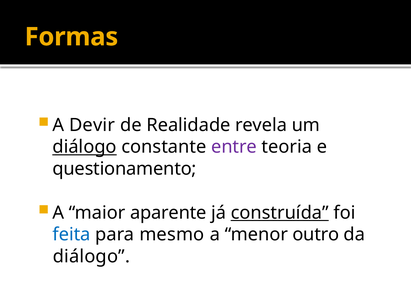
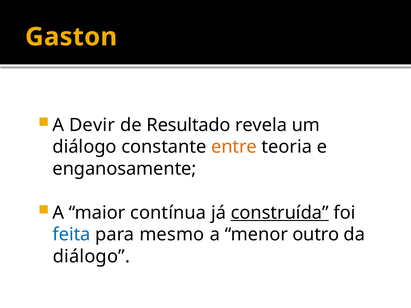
Formas: Formas -> Gaston (71, 37)
Realidade: Realidade -> Resultado (189, 125)
diálogo underline: present -> none (85, 147)
entre colour: purple -> orange (234, 147)
questionamento: questionamento -> enganosamente (124, 169)
aparente: aparente -> contínua (168, 213)
